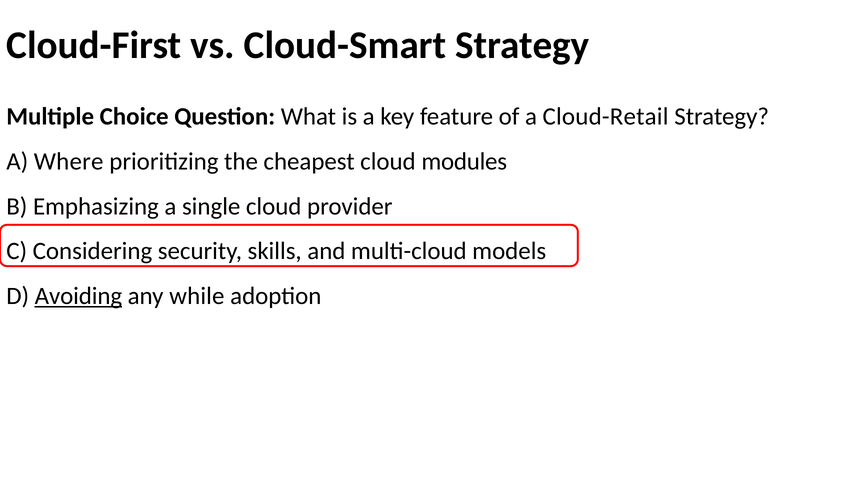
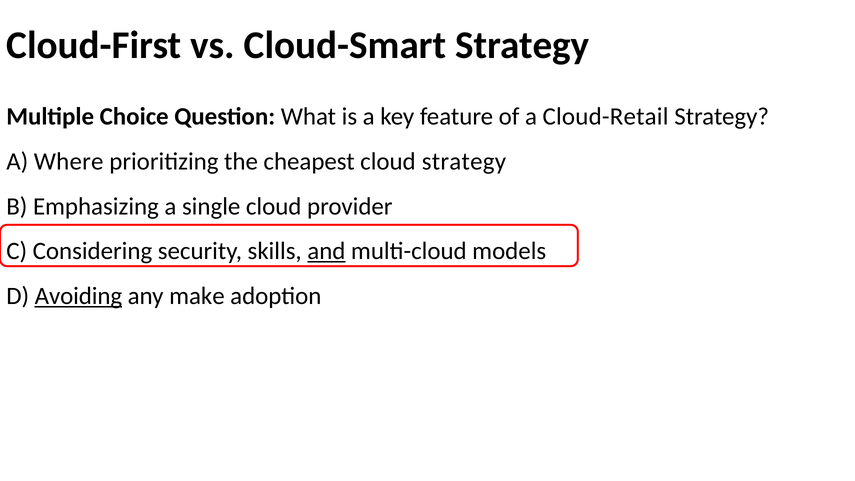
cloud modules: modules -> strategy (464, 161)
and underline: none -> present (326, 251)
while: while -> make (197, 296)
